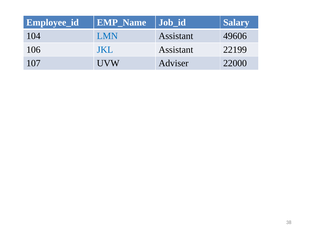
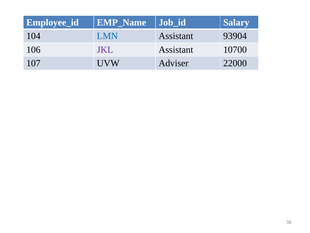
49606: 49606 -> 93904 (235, 36)
JKL colour: blue -> purple (105, 50)
22199: 22199 -> 10700 (235, 50)
